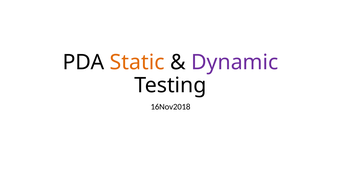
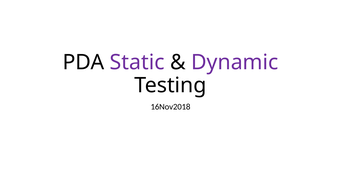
Static colour: orange -> purple (137, 62)
